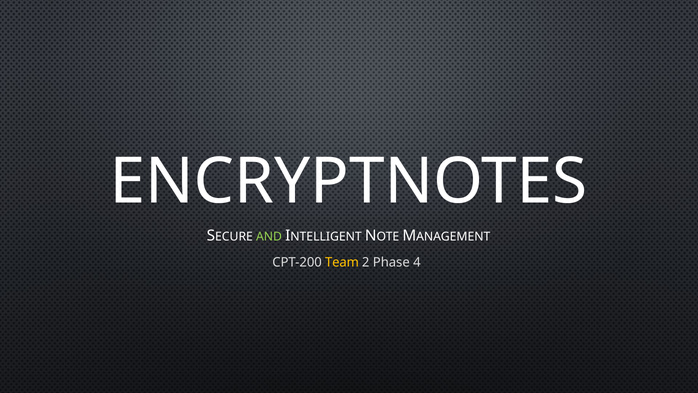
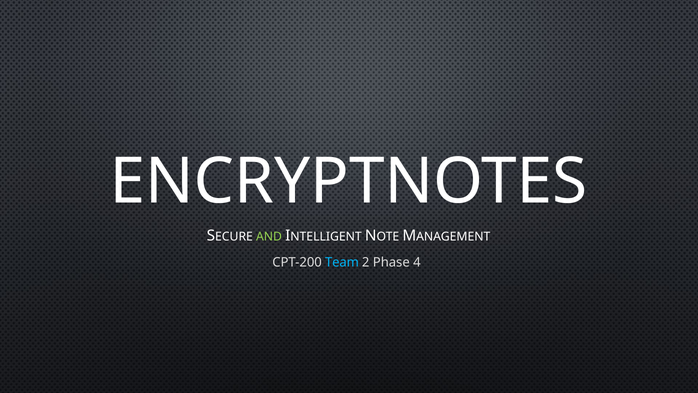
Team colour: yellow -> light blue (342, 262)
